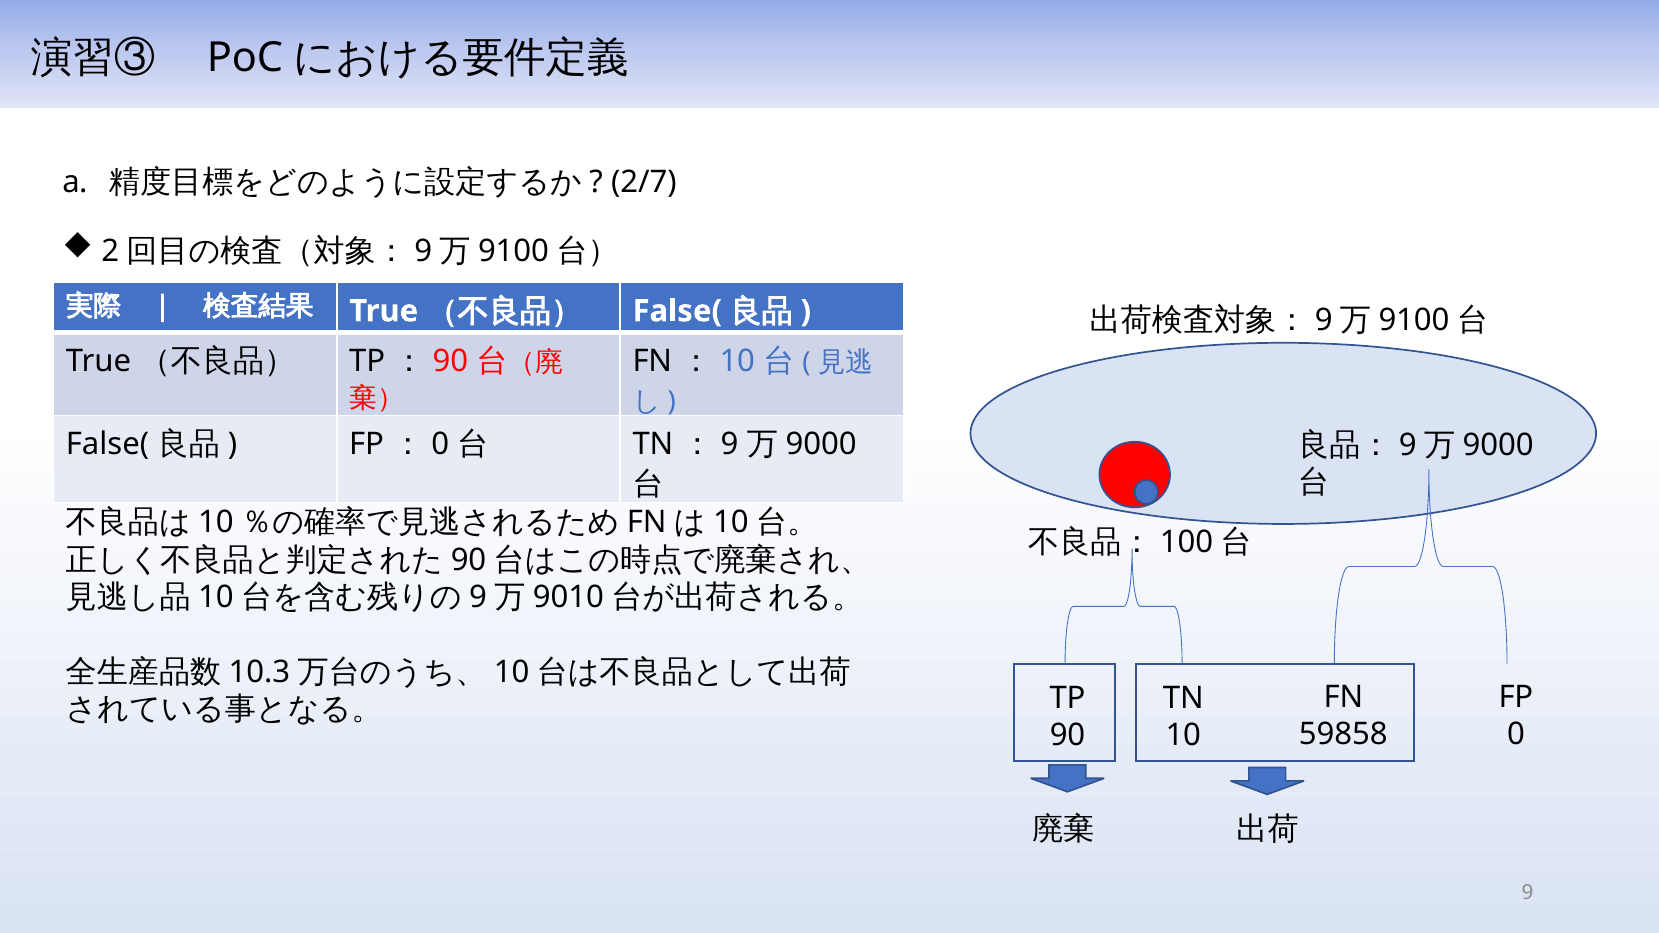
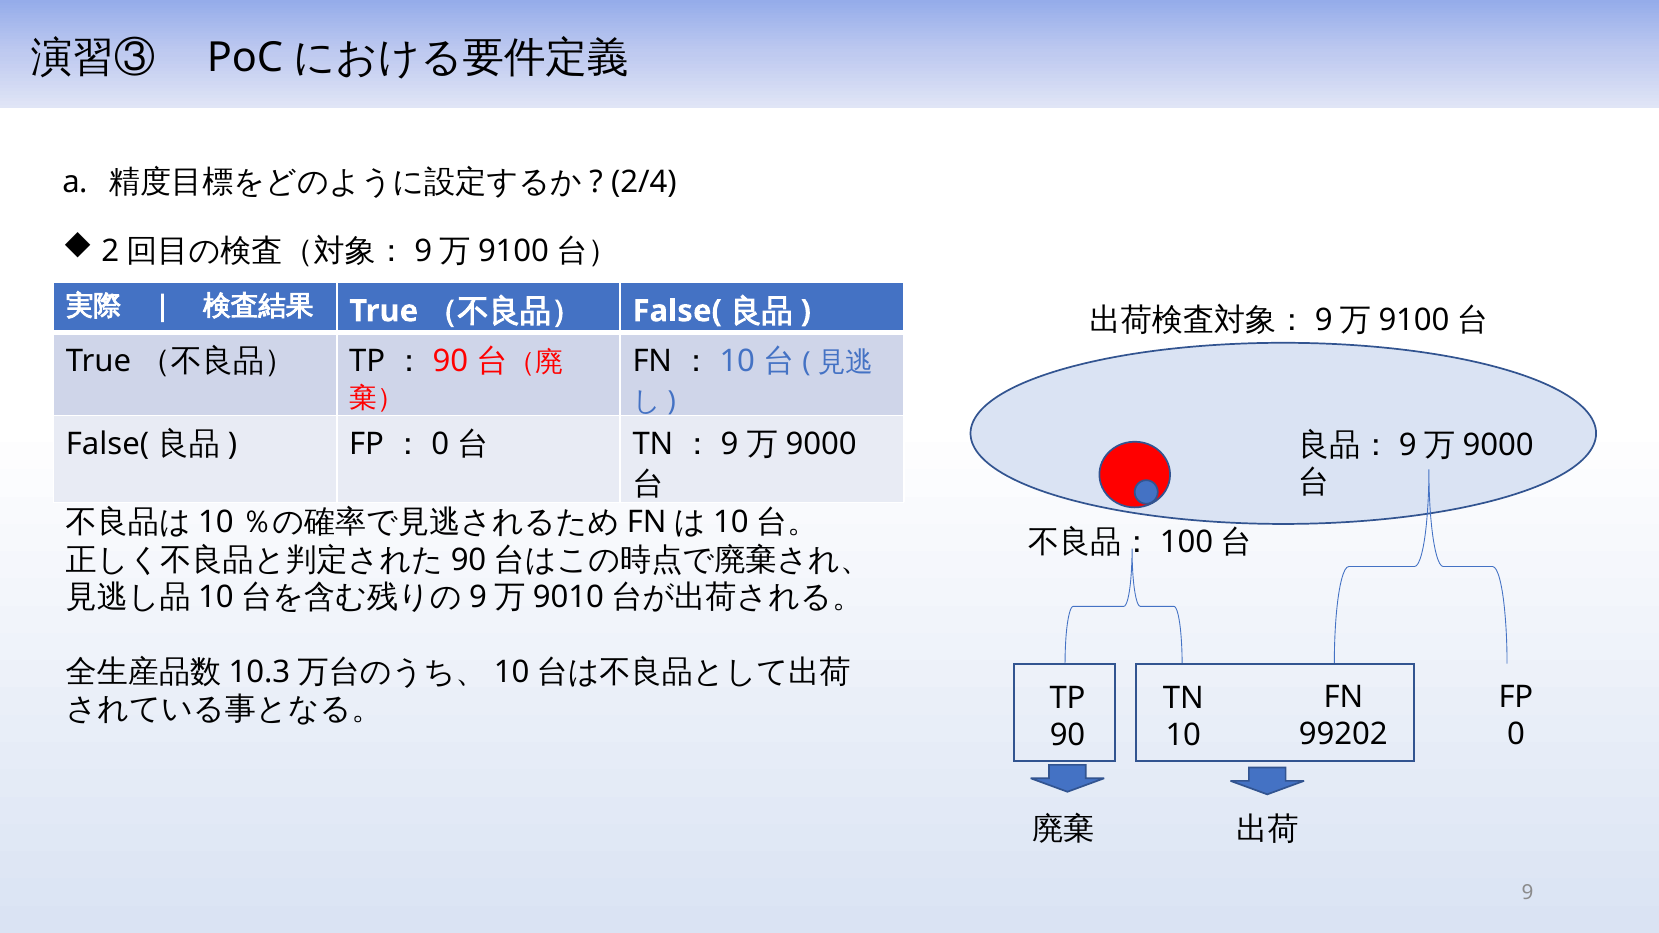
2/7: 2/7 -> 2/4 (644, 182)
59858: 59858 -> 99202 (1343, 735)
